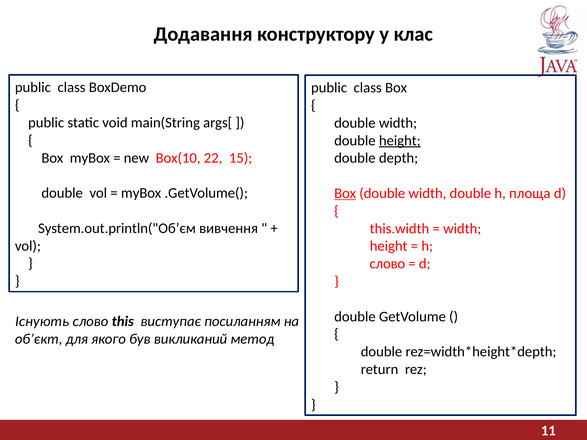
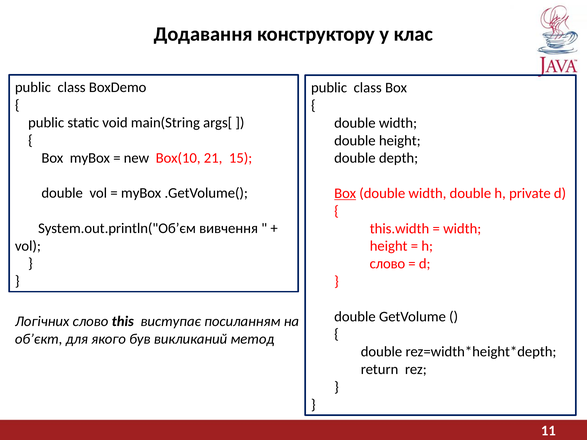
height underline: present -> none (400, 141)
22: 22 -> 21 (213, 158)
площа: площа -> private (530, 193)
Існують: Існують -> Логічних (42, 322)
